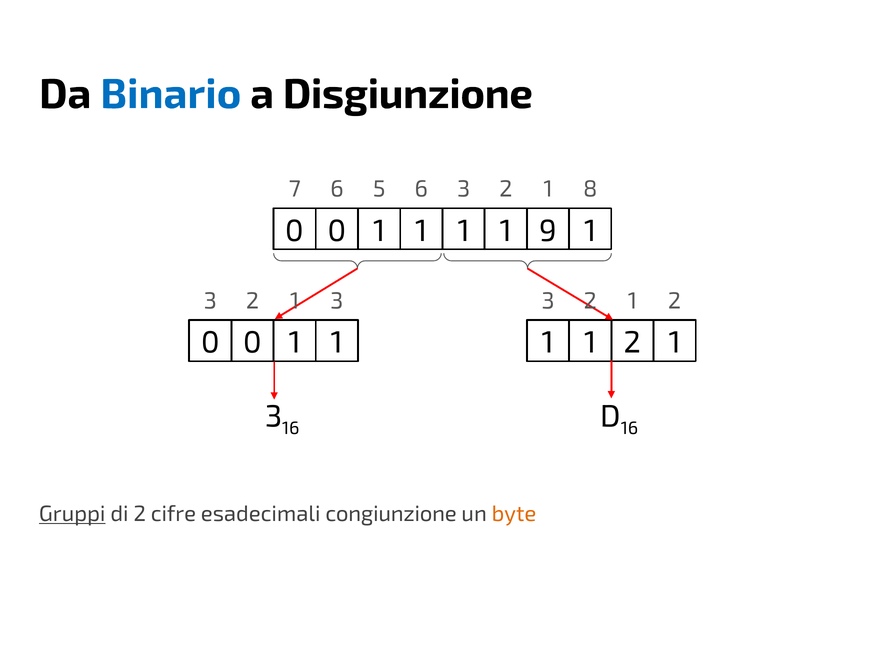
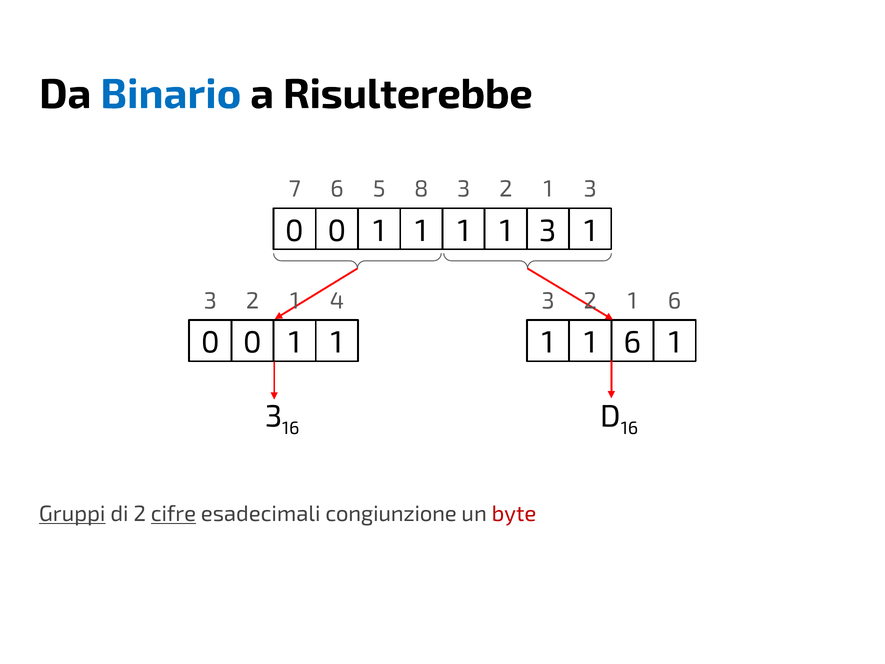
Disgiunzione: Disgiunzione -> Risulterebbe (408, 94)
5 6: 6 -> 8 (421, 189)
3 2 1 8: 8 -> 3 (590, 189)
1 1 9: 9 -> 3 (548, 231)
3 2 3: 3 -> 4 (337, 301)
3 1 2: 2 -> 6 (675, 301)
1 1 2: 2 -> 6 (632, 343)
cifre underline: none -> present (173, 514)
byte colour: orange -> red (514, 514)
